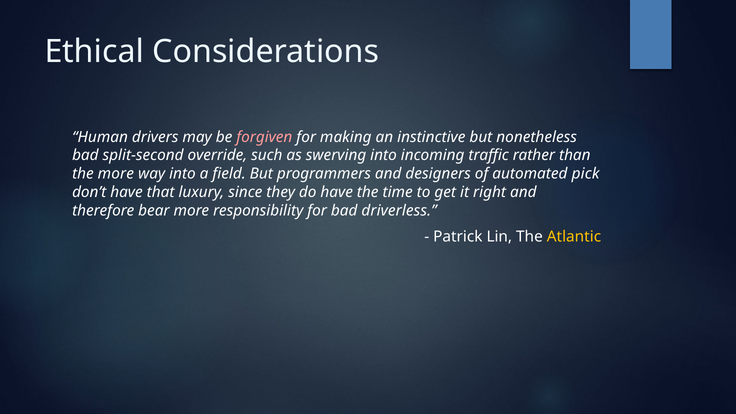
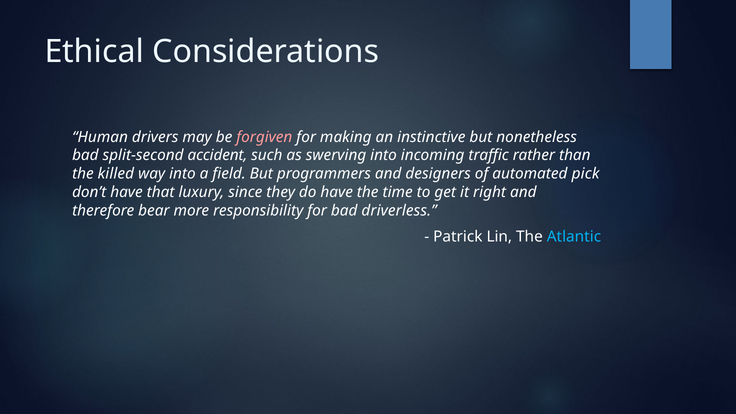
override: override -> accident (217, 155)
the more: more -> killed (116, 174)
Atlantic colour: yellow -> light blue (574, 237)
